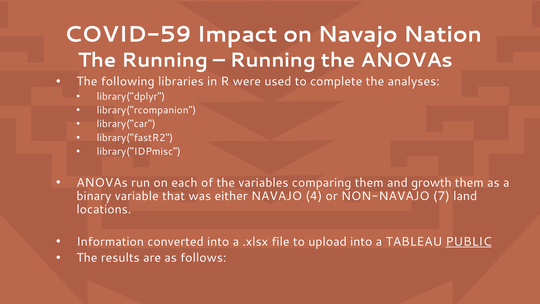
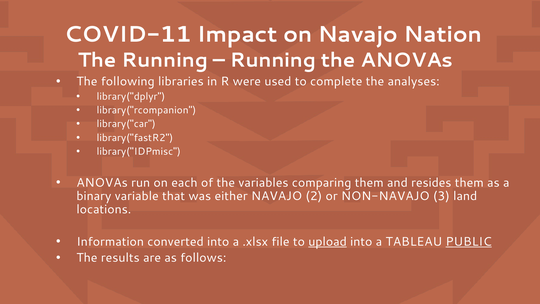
COVID-59: COVID-59 -> COVID-11 (128, 34)
growth: growth -> resides (431, 182)
4: 4 -> 2 (314, 196)
7: 7 -> 3 (441, 196)
upload underline: none -> present (328, 241)
